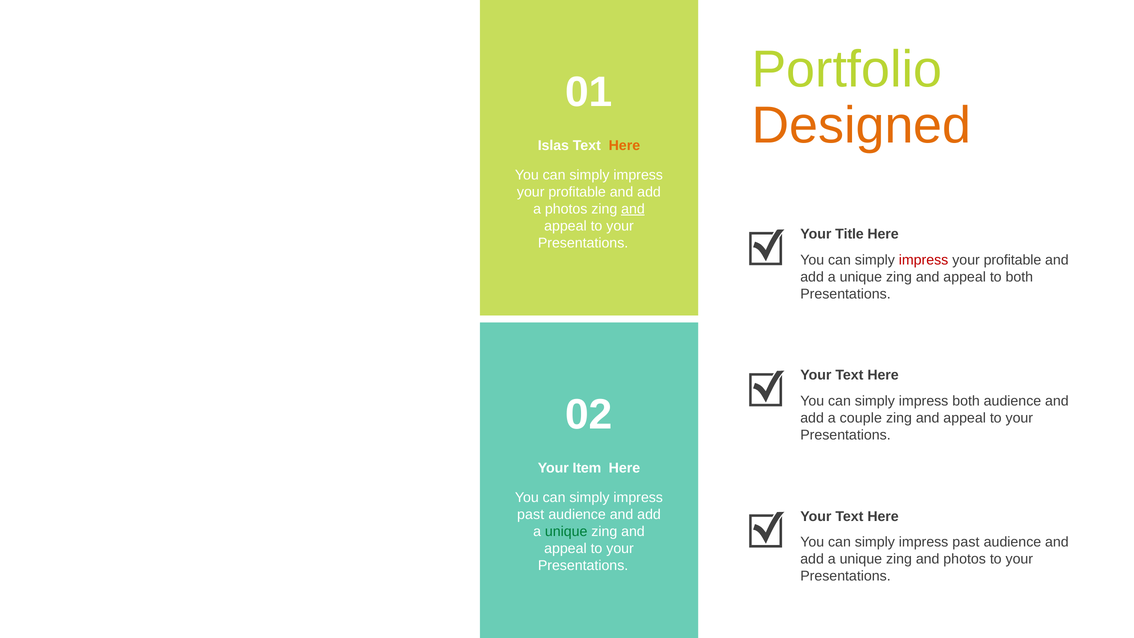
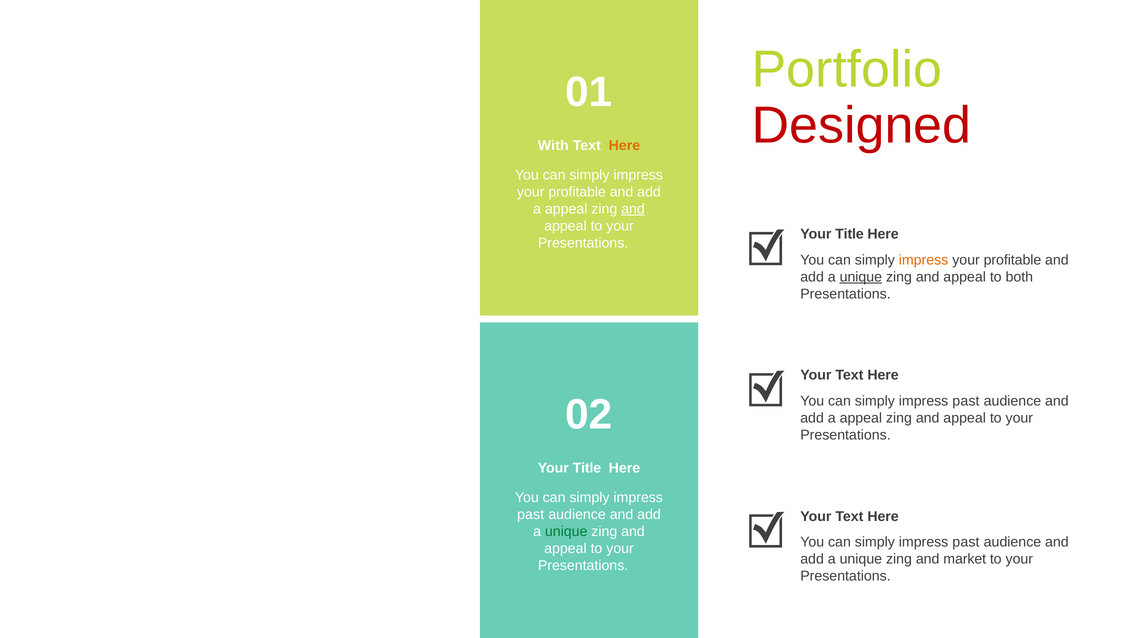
Designed colour: orange -> red (862, 126)
Islas: Islas -> With (553, 146)
photos: photos -> appeal (566, 209)
impress colour: red -> orange (924, 260)
unique underline: none -> present (861, 277)
both: both -> past (966, 401)
couple: couple -> appeal (861, 418)
Item: Item -> Title (587, 468)
and photos: photos -> market (965, 559)
